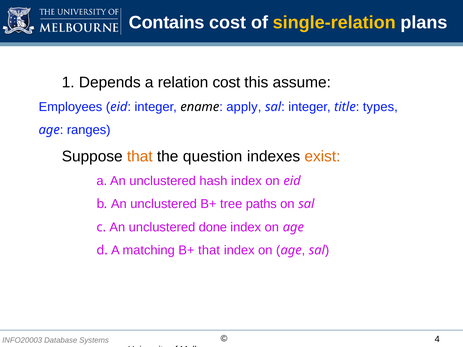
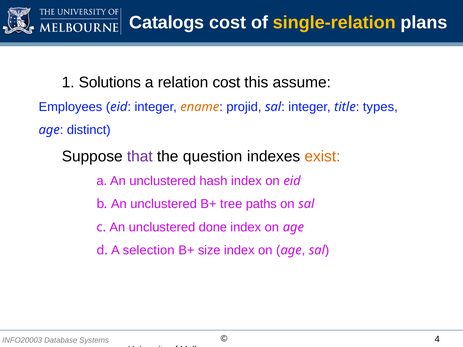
Contains: Contains -> Catalogs (167, 22)
Depends: Depends -> Solutions (110, 82)
ename colour: black -> orange (200, 107)
apply: apply -> projid (244, 107)
ranges: ranges -> distinct (89, 130)
that colour: orange -> purple (140, 157)
matching: matching -> selection (149, 250)
B+ that: that -> size (209, 250)
